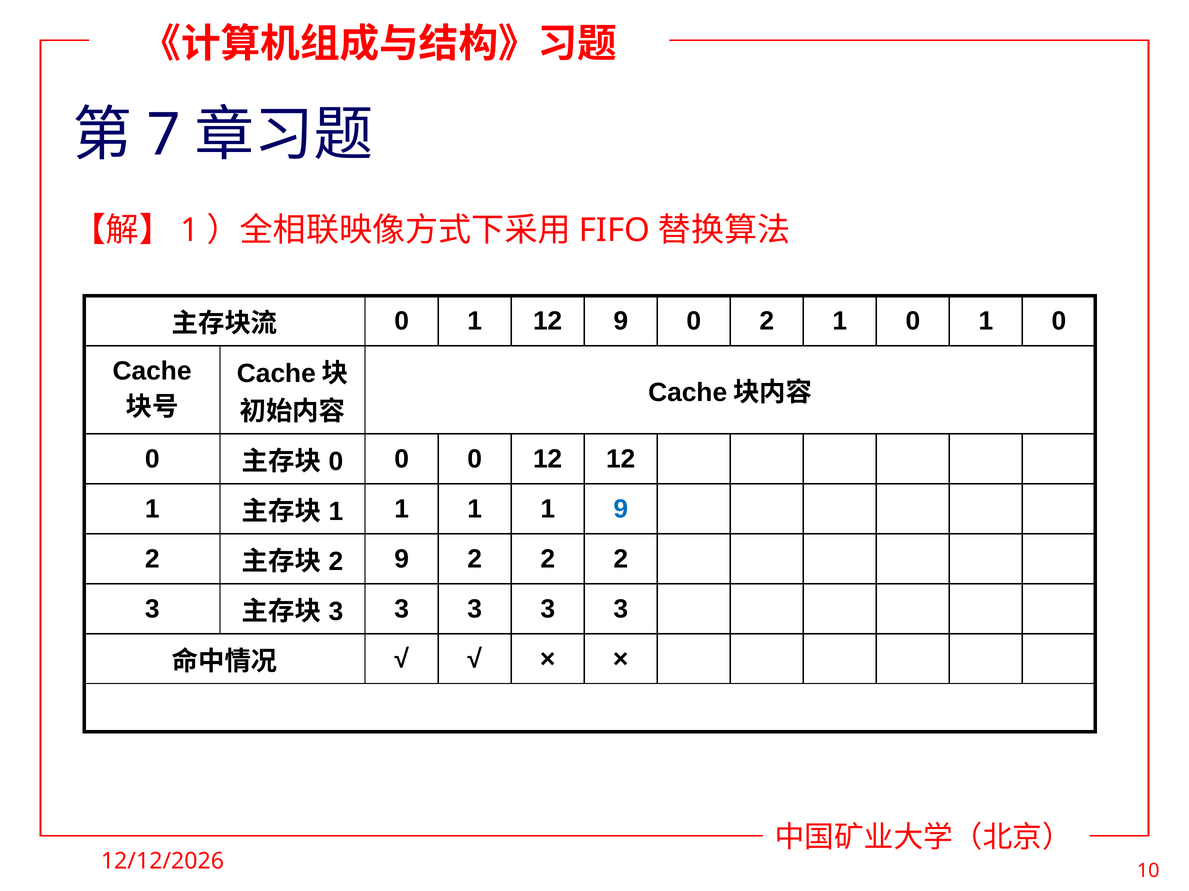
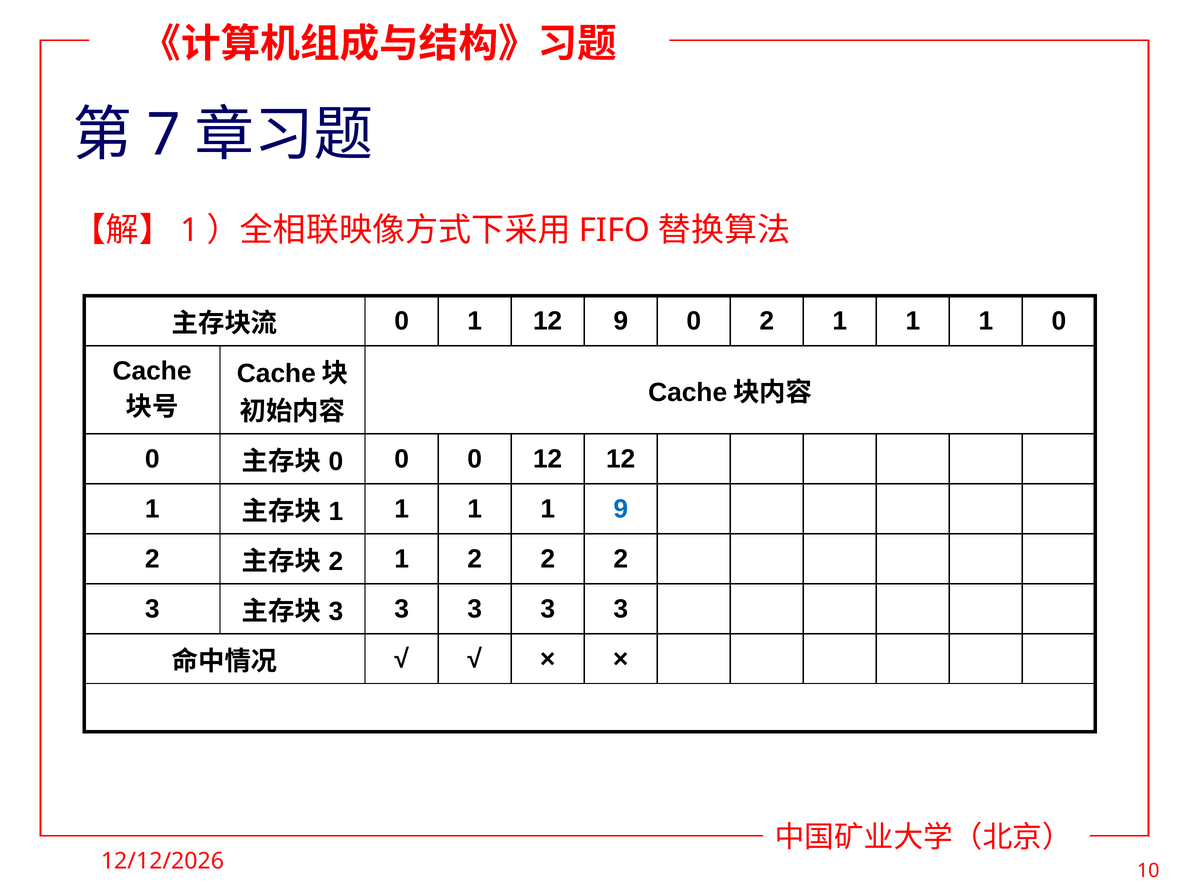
2 1 0: 0 -> 1 (913, 321)
9: 9 -> 1 (402, 559)
